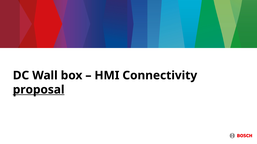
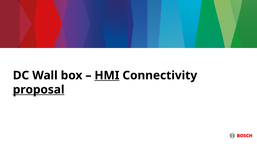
HMI underline: none -> present (107, 76)
